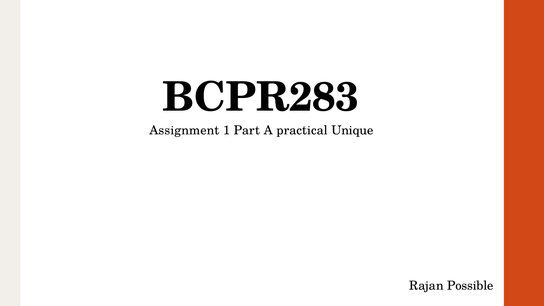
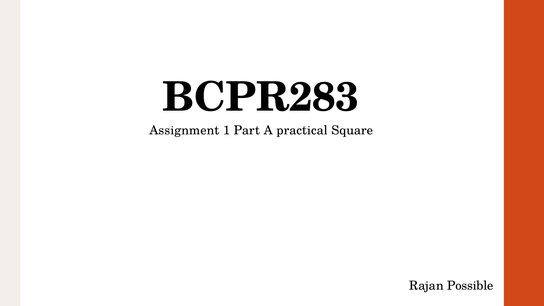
Unique: Unique -> Square (352, 130)
